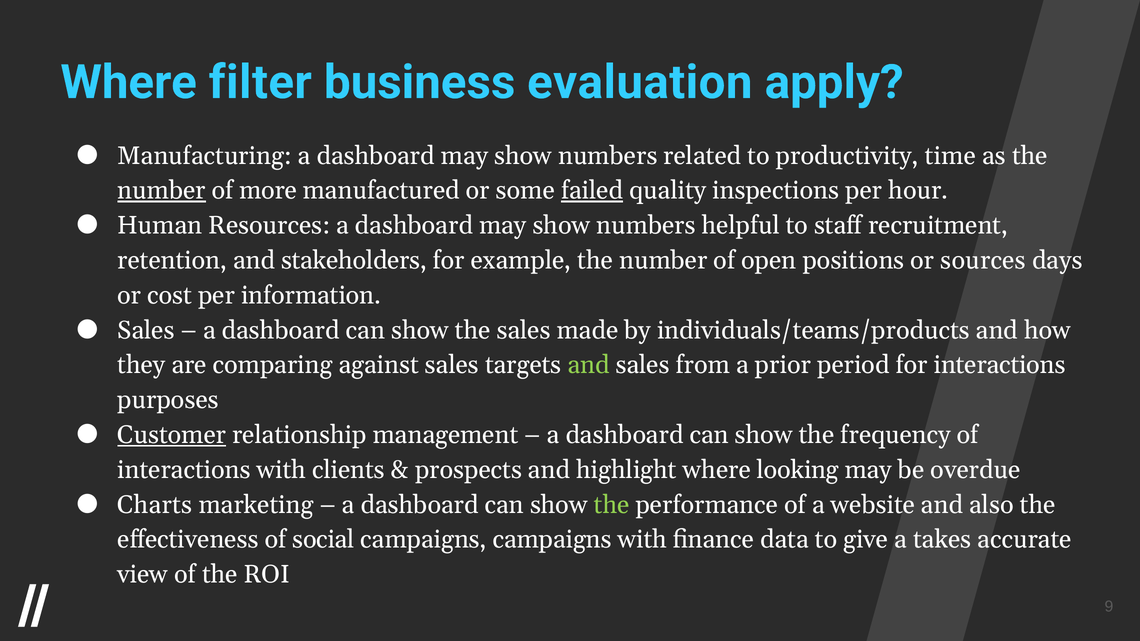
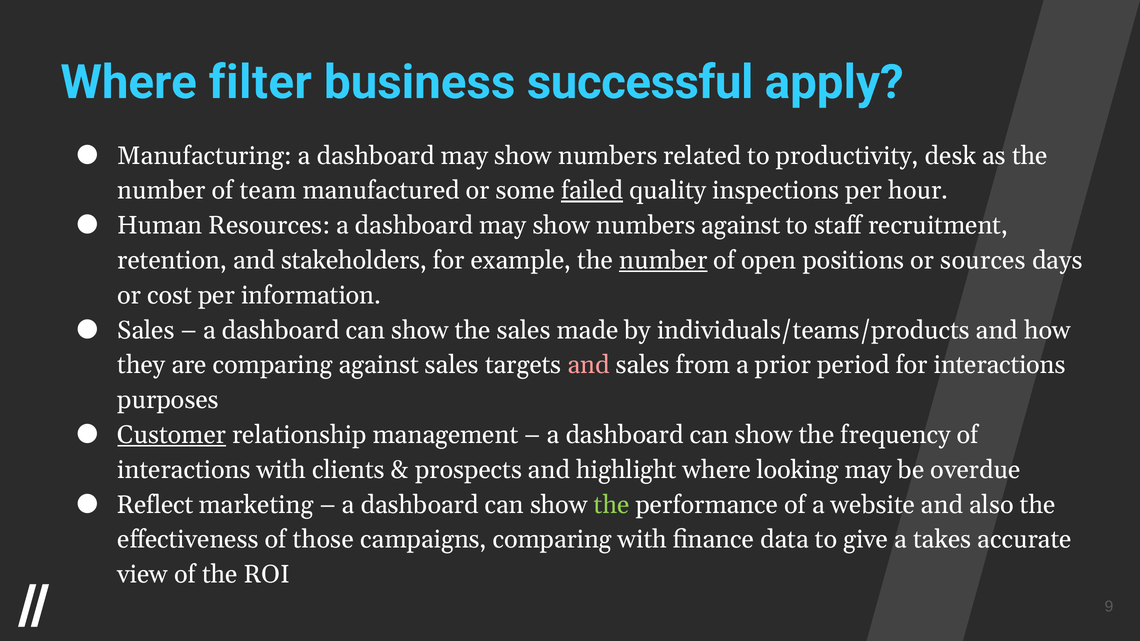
evaluation: evaluation -> successful (640, 82)
time: time -> desk (950, 156)
number underline: present -> none (162, 191)
more: more -> team (268, 191)
numbers helpful: helpful -> against (741, 226)
number underline: none -> present (663, 261)
and colour: light green -> pink (589, 365)
Charts: Charts -> Reflect (155, 505)
social: social -> those (323, 540)
campaigns campaigns: campaigns -> comparing (552, 540)
